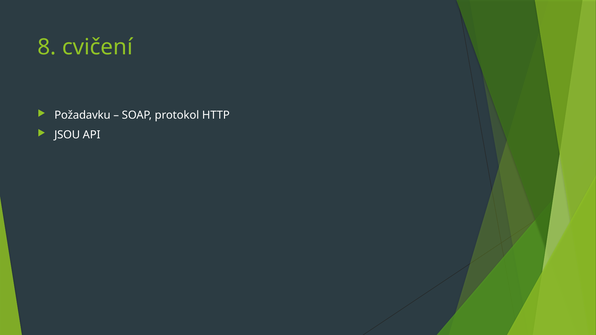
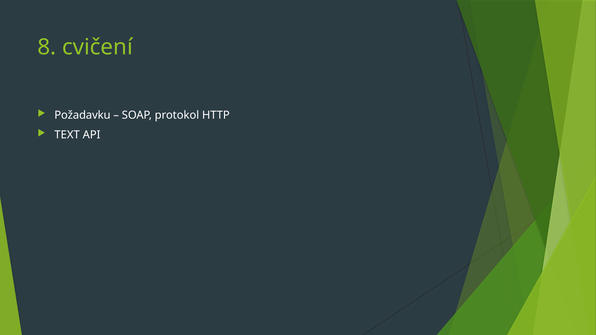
JSOU: JSOU -> TEXT (67, 135)
